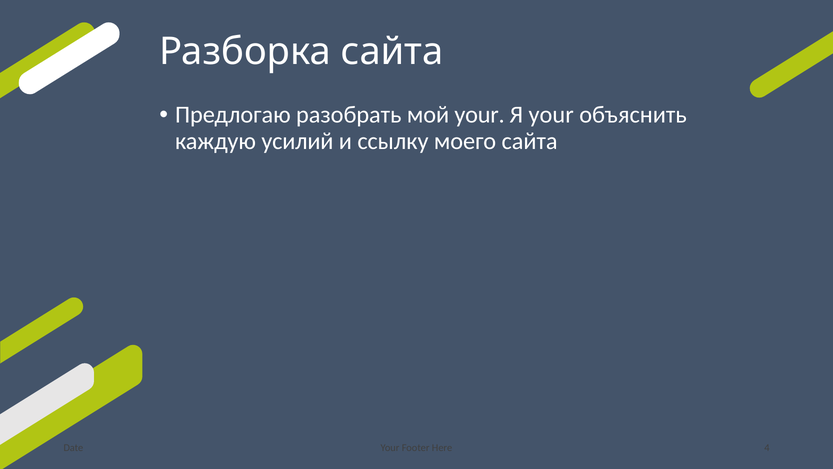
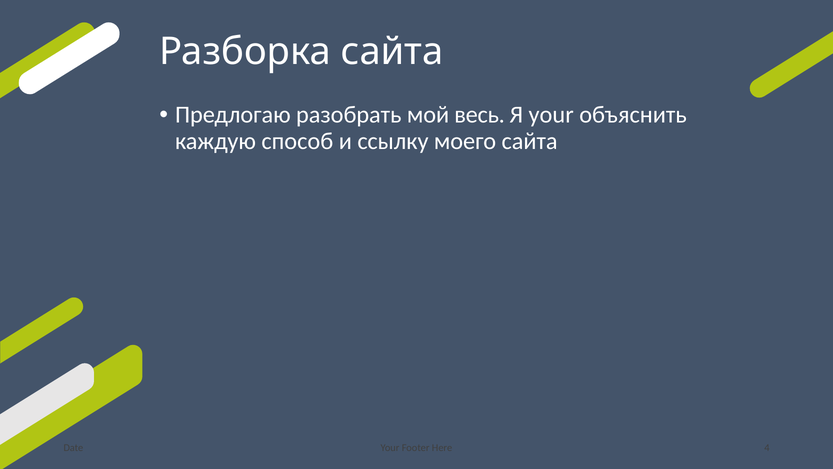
мой your: your -> весь (480, 115)
усилий: усилий -> способ (297, 141)
